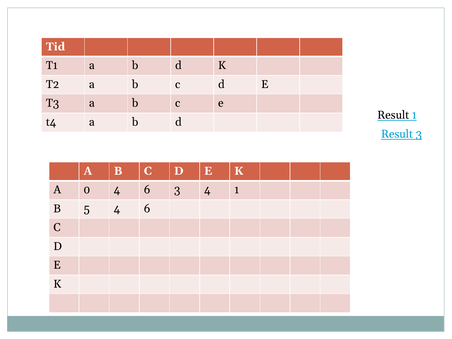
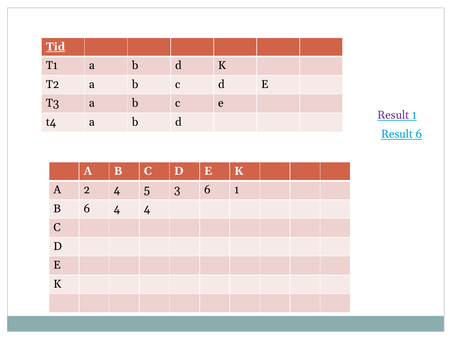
Tid underline: none -> present (56, 47)
Result colour: black -> purple (393, 115)
Result 3: 3 -> 6 (419, 134)
0: 0 -> 2 (87, 190)
6: 6 -> 5 (147, 190)
3 4: 4 -> 6 (207, 190)
B 5: 5 -> 6 (87, 209)
6: 6 -> 4 (147, 209)
